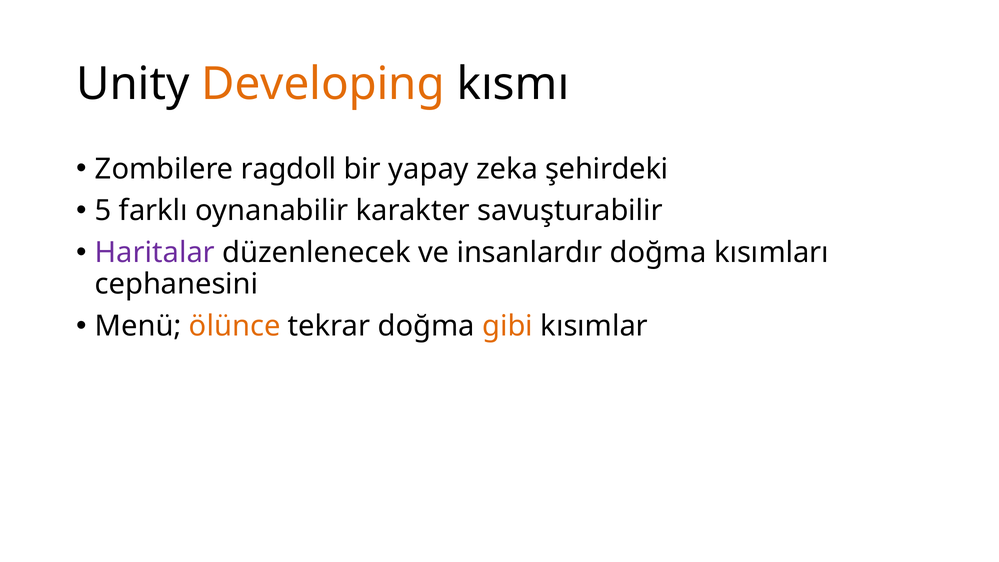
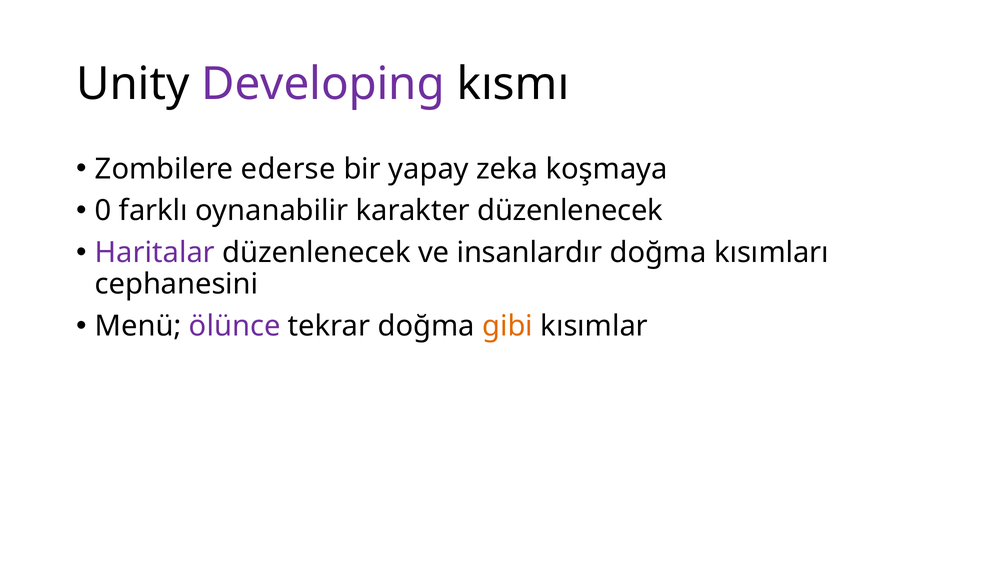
Developing colour: orange -> purple (323, 84)
ragdoll: ragdoll -> ederse (288, 169)
şehirdeki: şehirdeki -> koşmaya (607, 169)
5: 5 -> 0 (103, 211)
karakter savuşturabilir: savuşturabilir -> düzenlenecek (570, 211)
ölünce colour: orange -> purple (235, 326)
